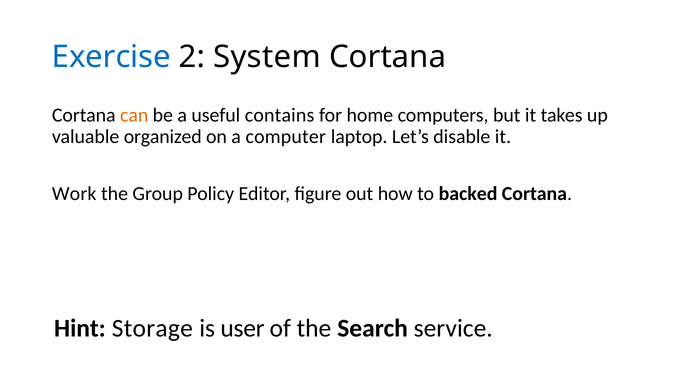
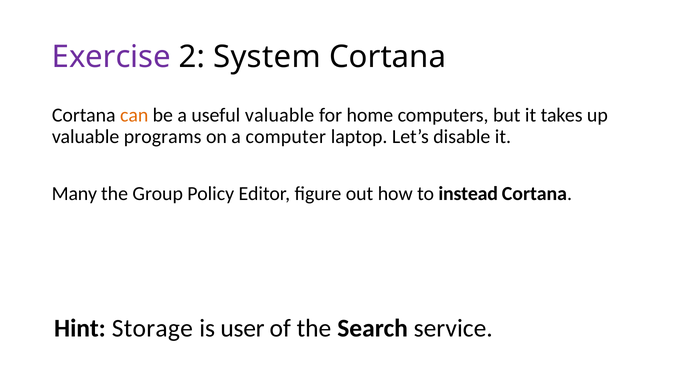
Exercise colour: blue -> purple (111, 57)
useful contains: contains -> valuable (280, 115)
organized: organized -> programs (163, 137)
Work: Work -> Many (74, 194)
backed: backed -> instead (468, 194)
